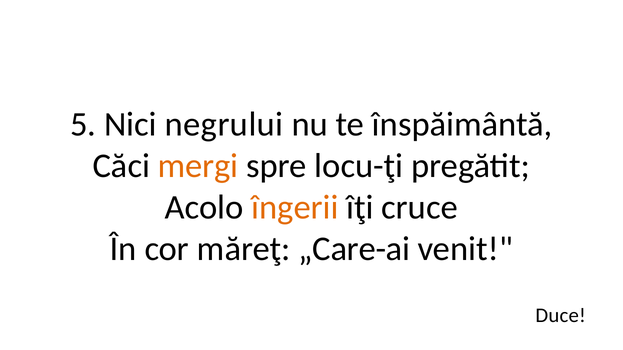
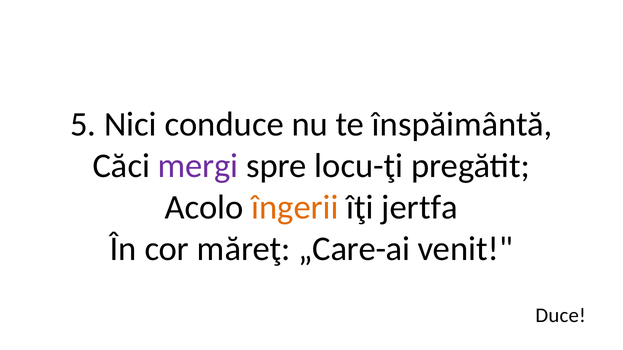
negrului: negrului -> conduce (224, 125)
mergi colour: orange -> purple (198, 166)
cruce: cruce -> jertfa (420, 208)
